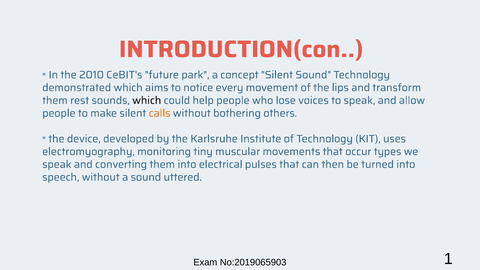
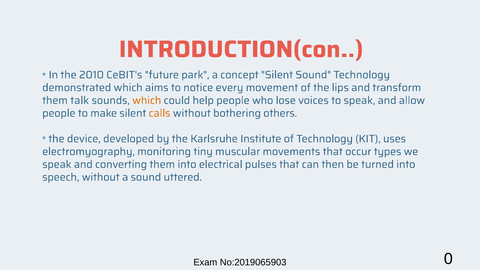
rest: rest -> talk (80, 100)
which colour: black -> orange (147, 100)
1: 1 -> 0 (448, 259)
